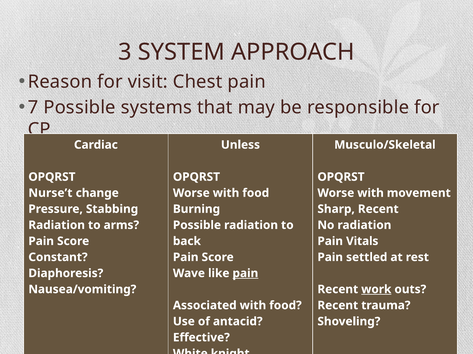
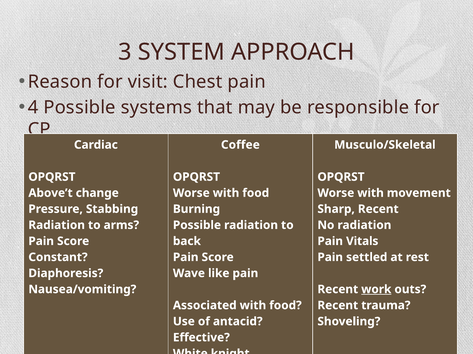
7: 7 -> 4 (33, 108)
Unless: Unless -> Coffee (240, 145)
Nurse’t: Nurse’t -> Above’t (51, 193)
pain underline: present -> none (245, 274)
